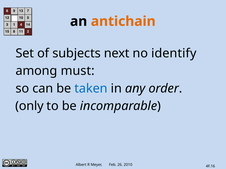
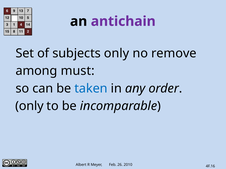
antichain colour: orange -> purple (123, 21)
subjects next: next -> only (117, 54)
identify: identify -> remove (174, 54)
